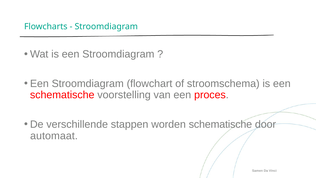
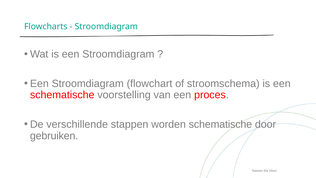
automaat: automaat -> gebruiken (54, 136)
